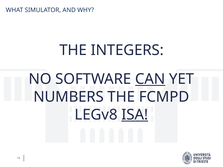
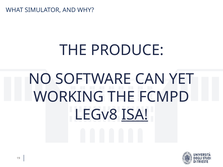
INTEGERS: INTEGERS -> PRODUCE (127, 50)
CAN underline: present -> none (150, 79)
NUMBERS: NUMBERS -> WORKING (69, 97)
